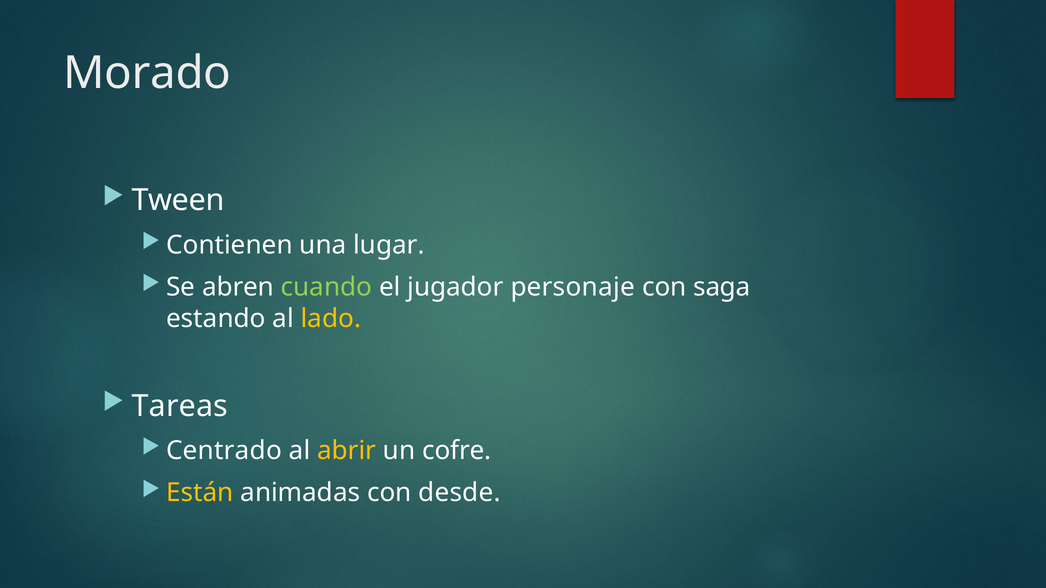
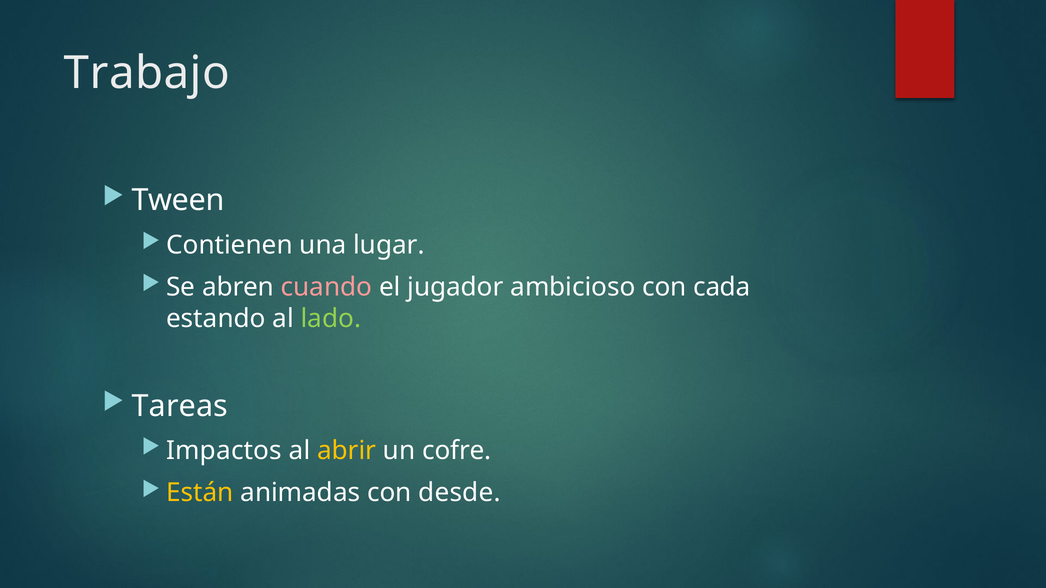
Morado: Morado -> Trabajo (147, 73)
cuando colour: light green -> pink (327, 287)
personaje: personaje -> ambicioso (573, 287)
saga: saga -> cada (722, 287)
lado colour: yellow -> light green (331, 319)
Centrado: Centrado -> Impactos (224, 451)
